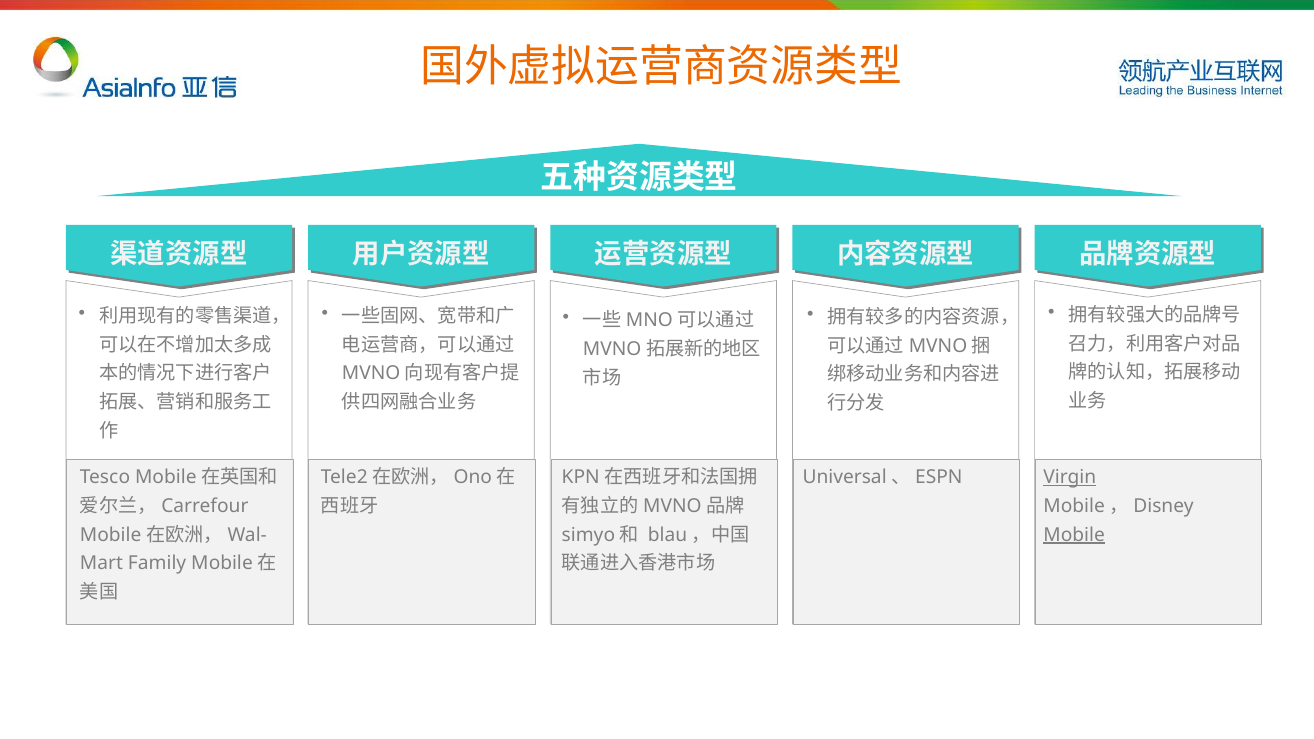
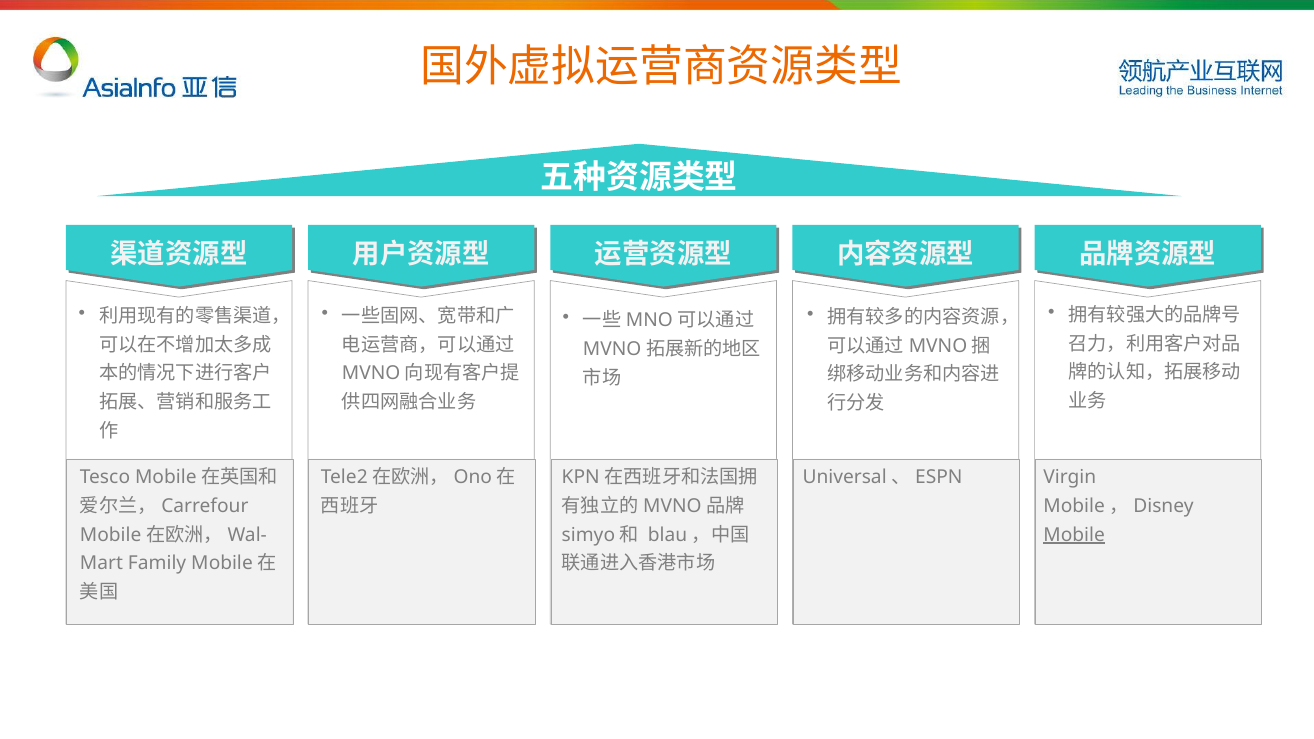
Virgin underline: present -> none (1070, 477)
